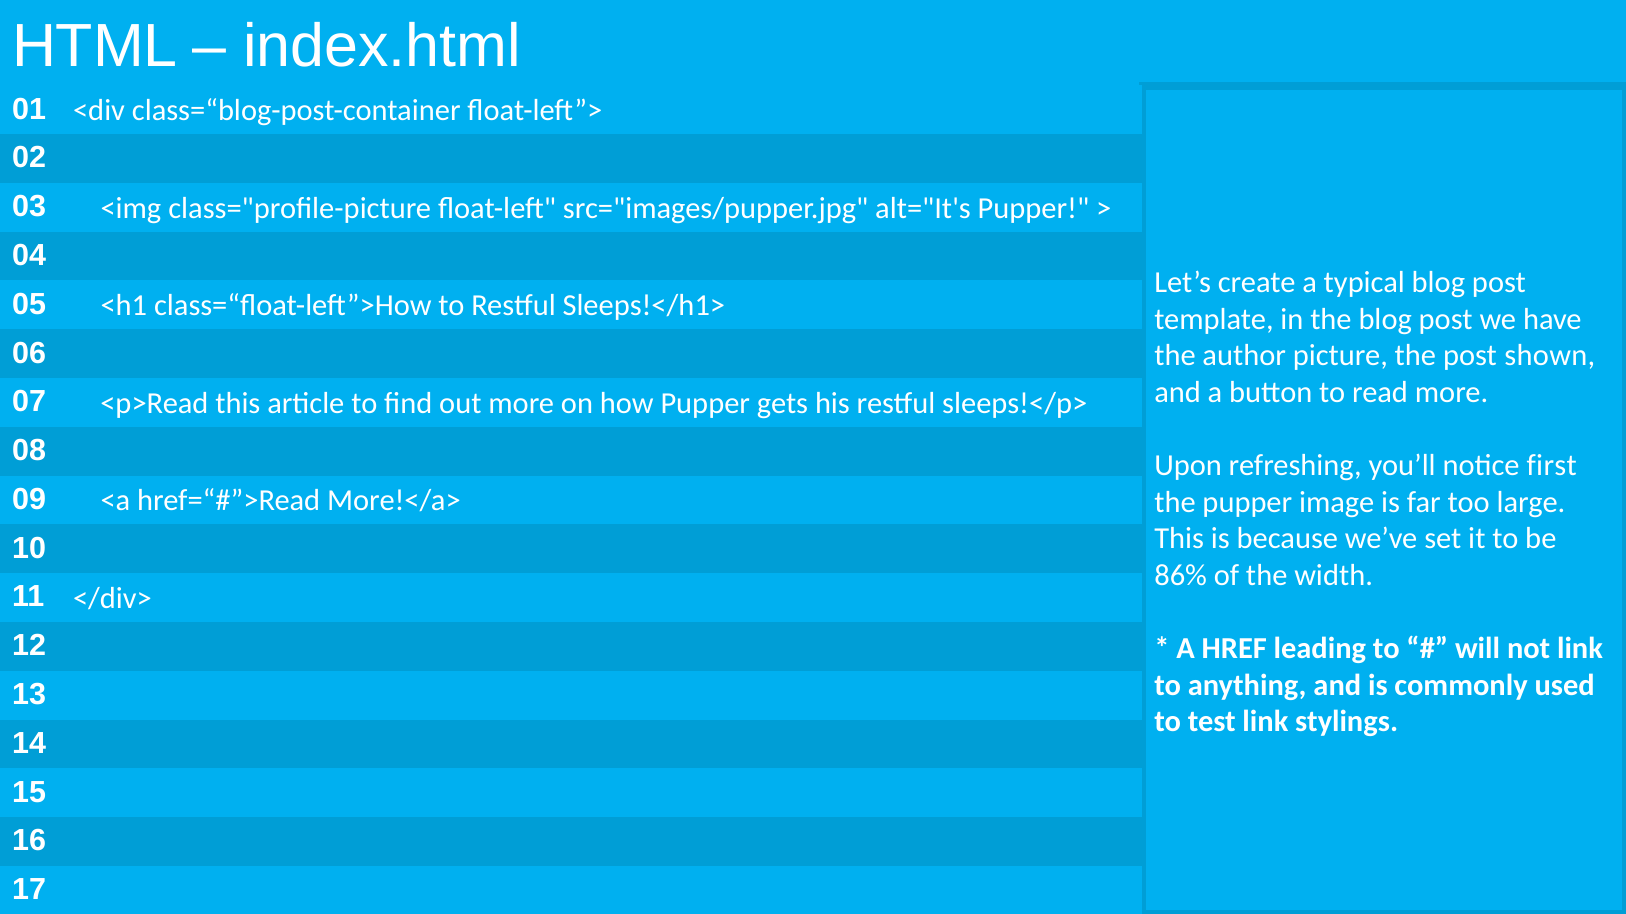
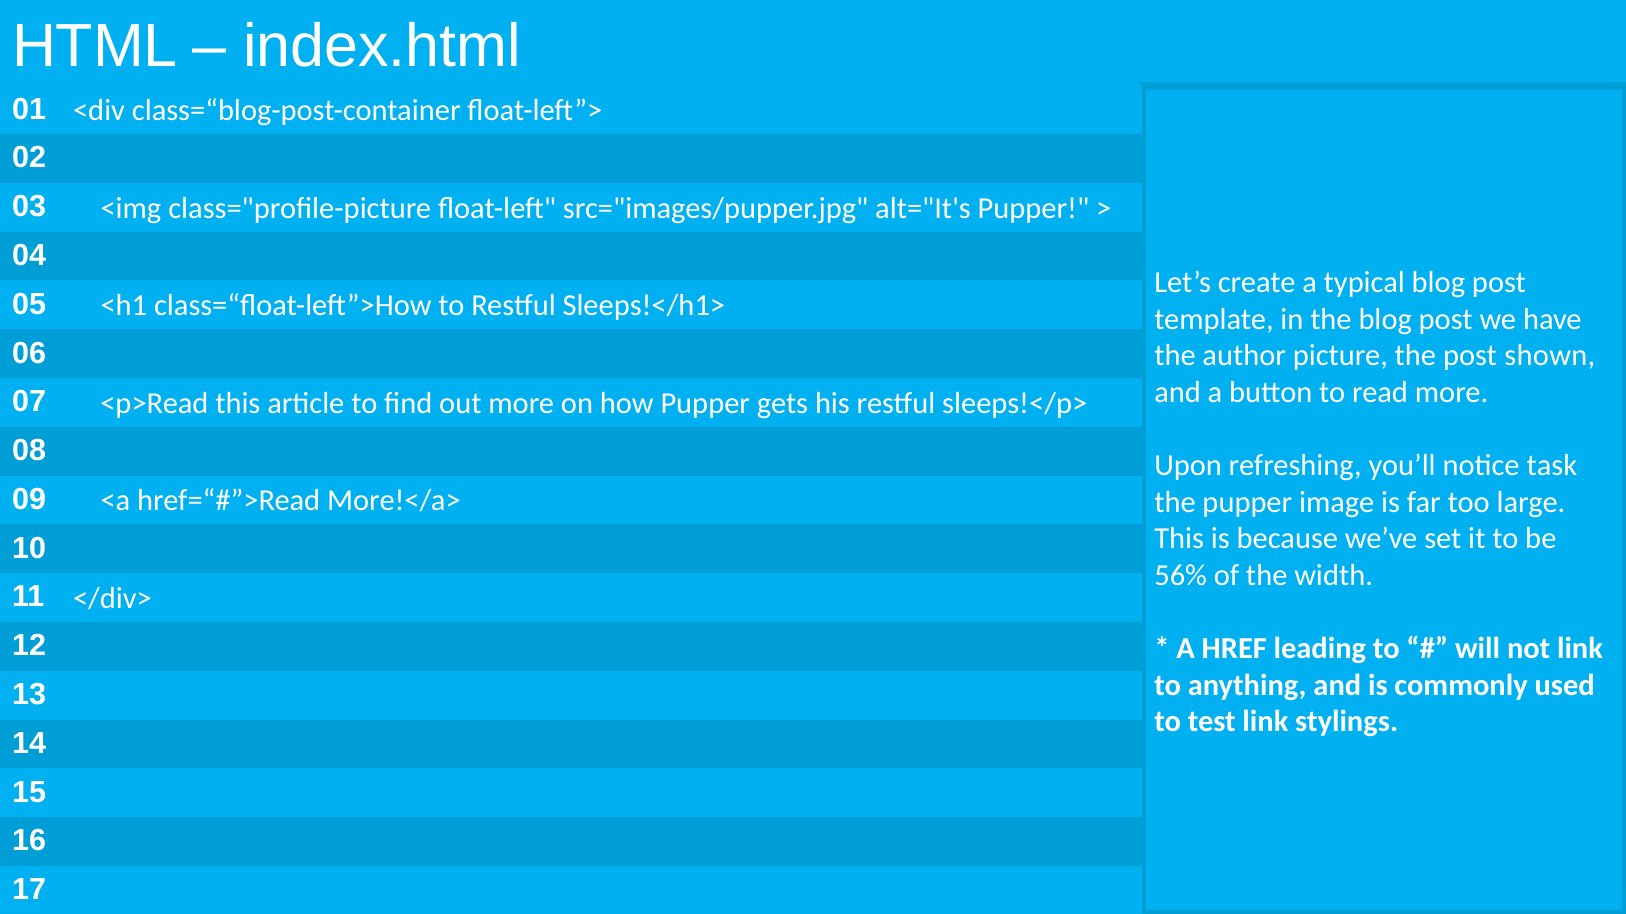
first: first -> task (1552, 466)
86%: 86% -> 56% (1181, 576)
